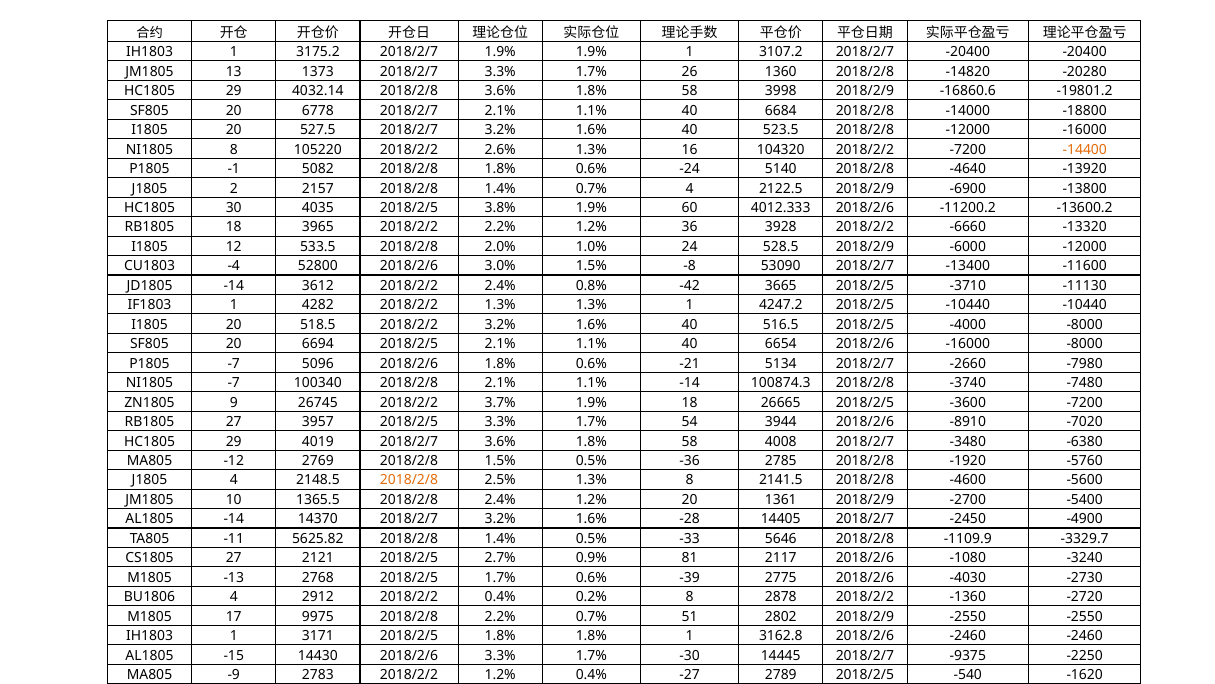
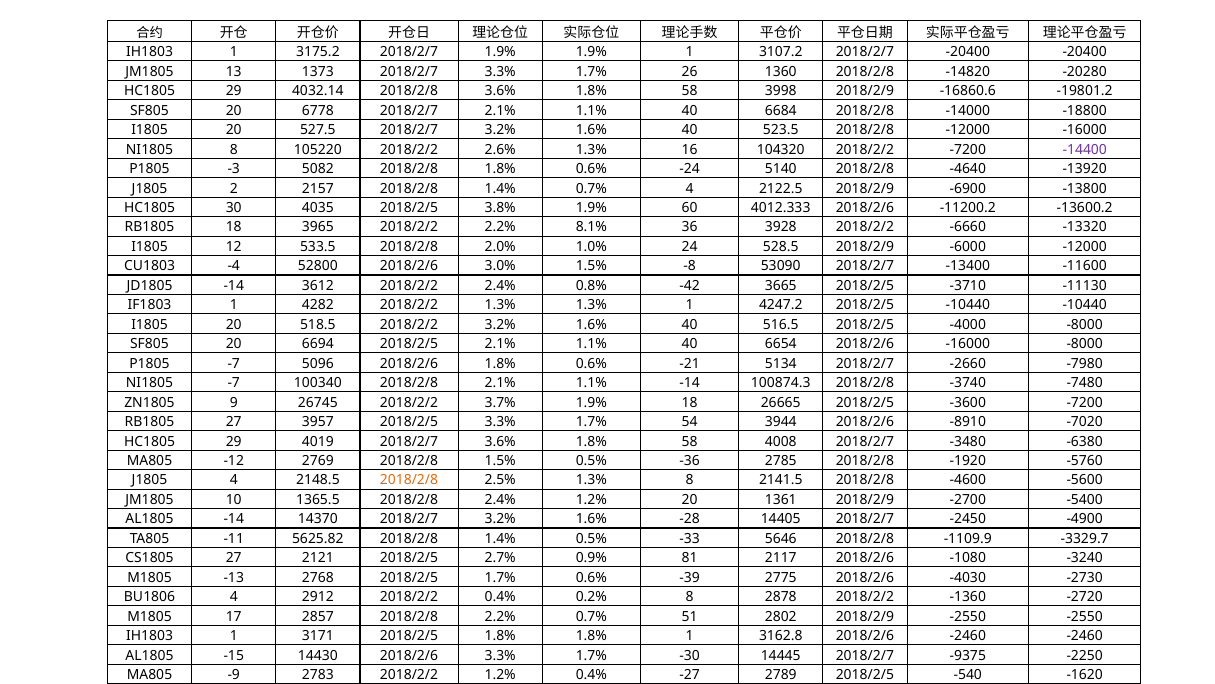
-14400 colour: orange -> purple (1085, 149)
-1: -1 -> -3 (234, 169)
2.2% 1.2%: 1.2% -> 8.1% (591, 227)
9975: 9975 -> 2857 (318, 616)
